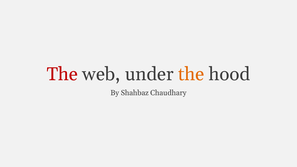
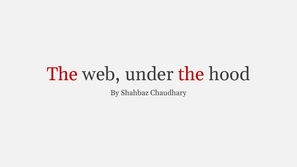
the colour: orange -> red (191, 74)
